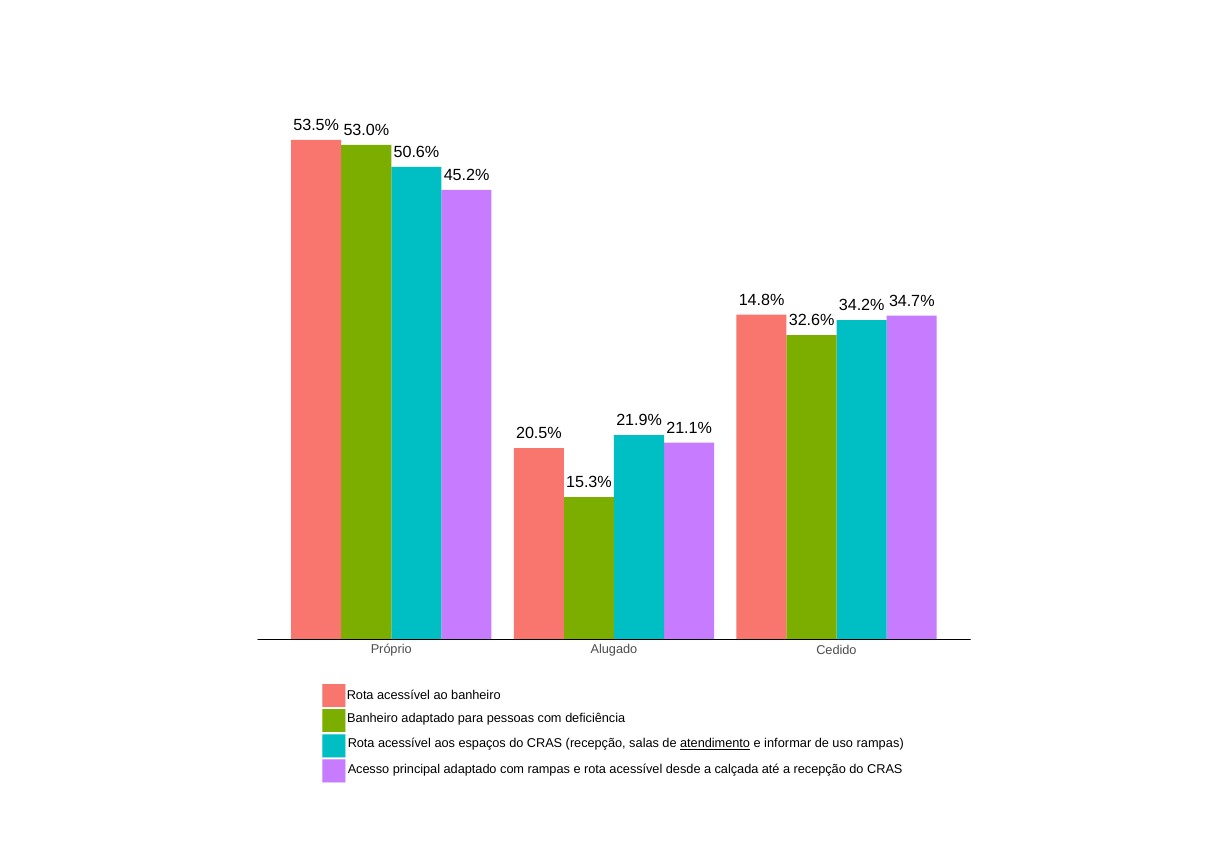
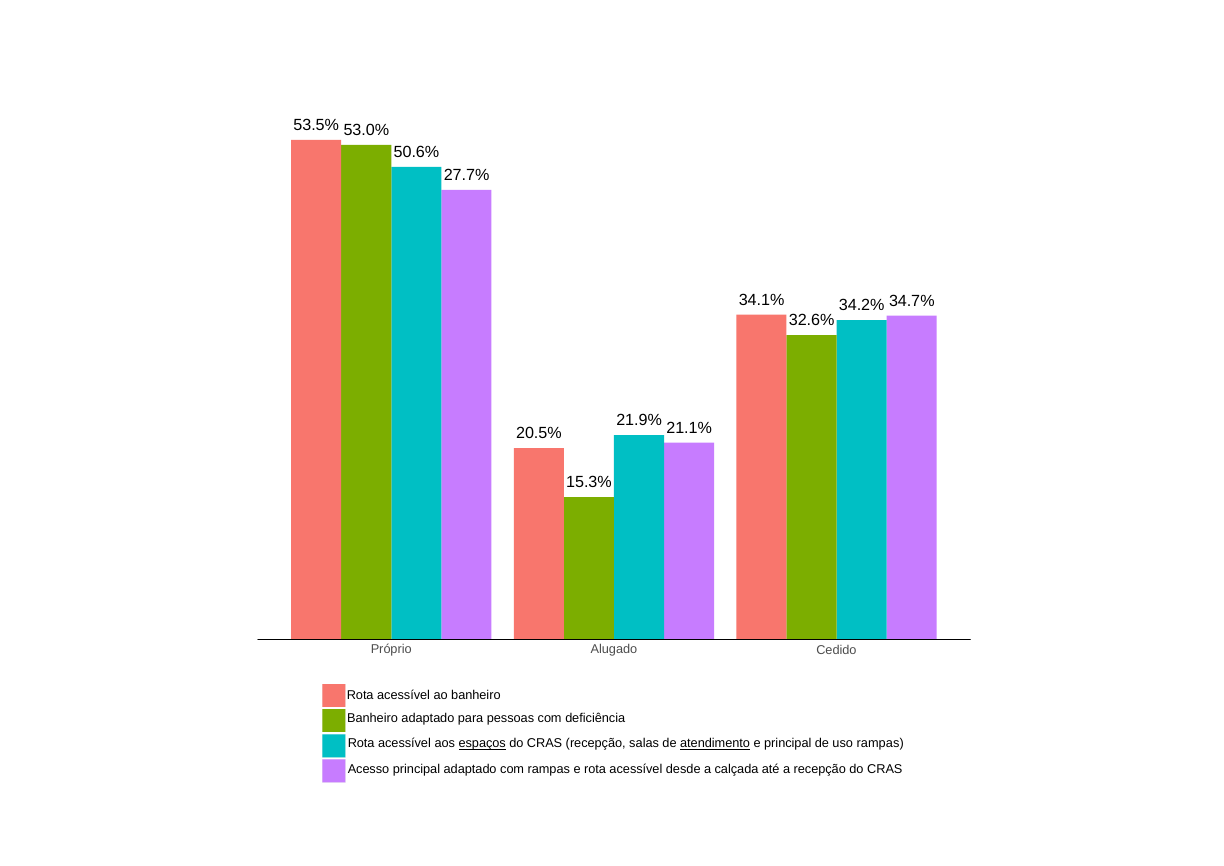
45.2%: 45.2% -> 27.7% (467, 175)
14.8%: 14.8% -> 34.1% (762, 300)
espaços underline: none -> present (482, 743)
e informar: informar -> principal (788, 743)
